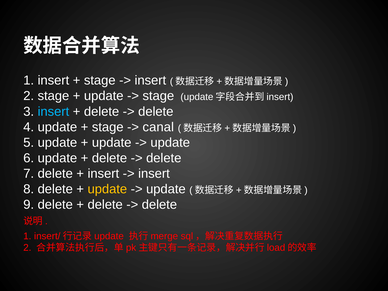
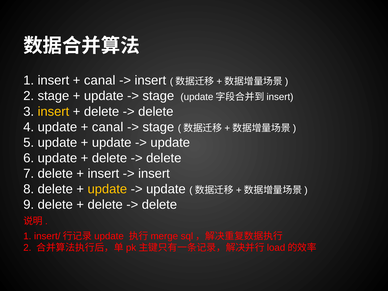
stage: stage -> canal (100, 80)
insert colour: light blue -> yellow (53, 111)
stage: stage -> canal (108, 127)
canal: canal -> stage (158, 127)
